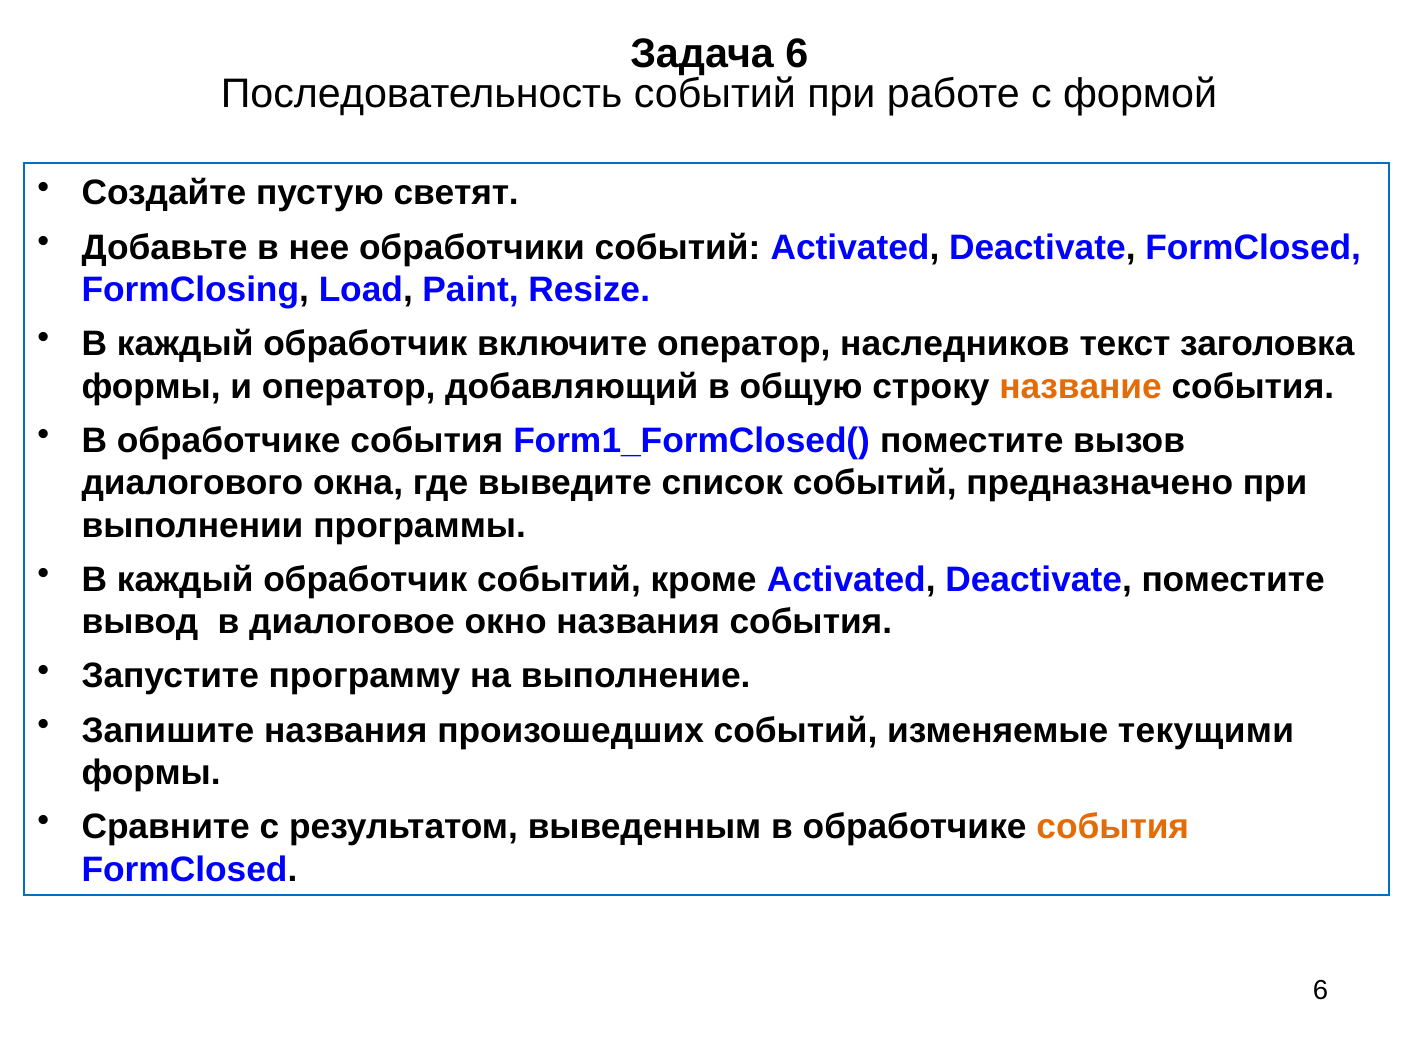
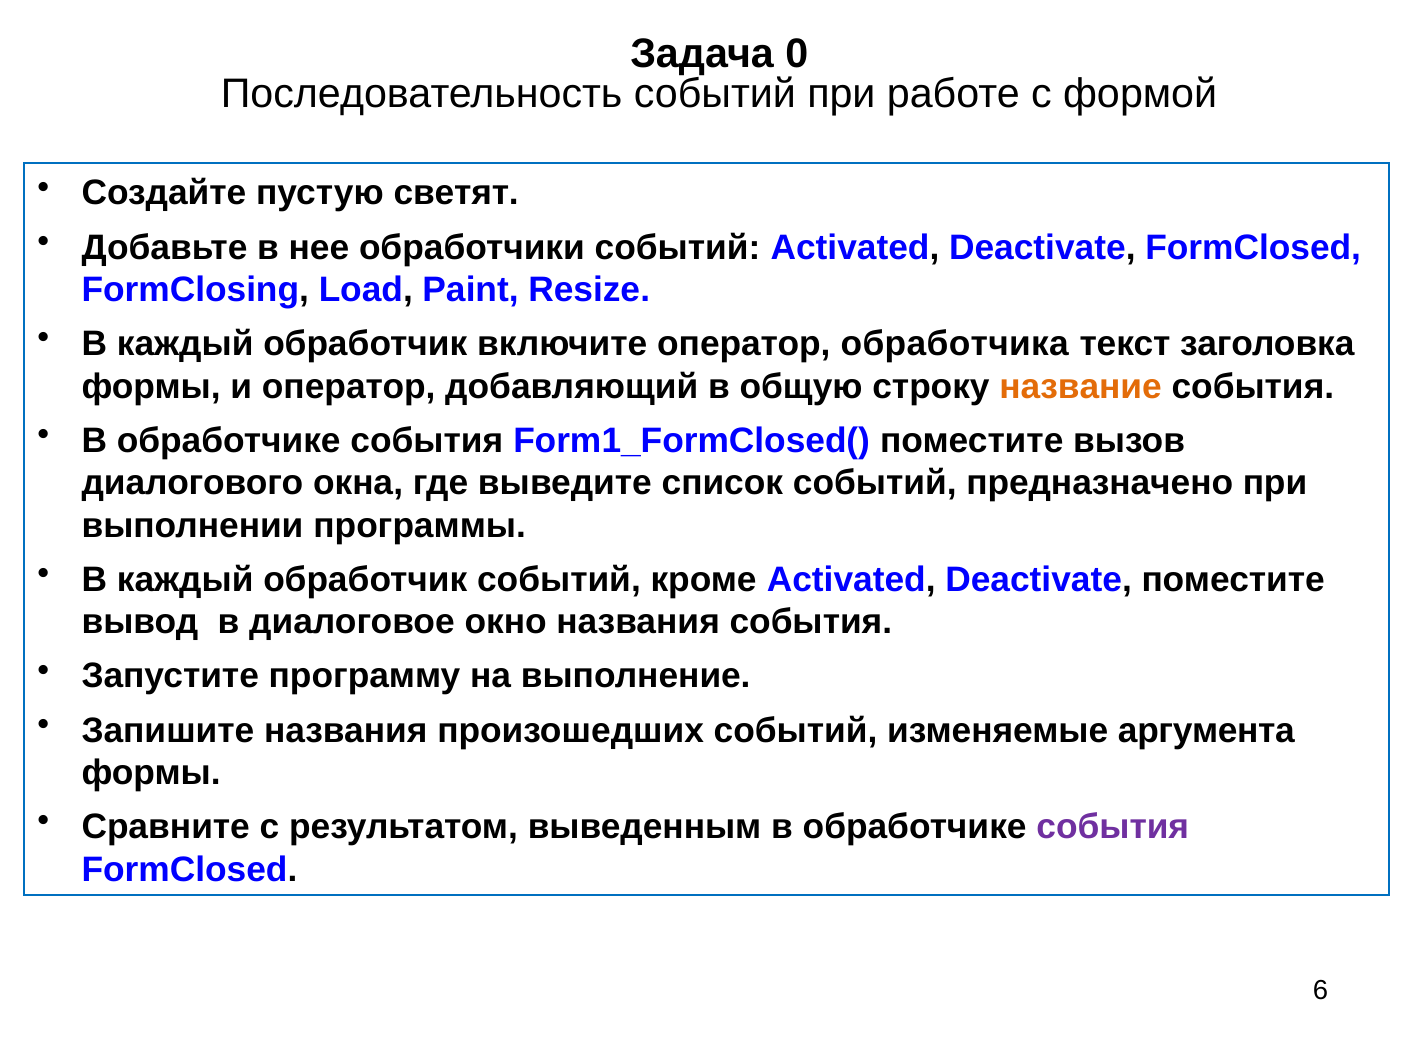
Задача 6: 6 -> 0 (797, 54)
наследников: наследников -> обработчика (955, 344)
текущими: текущими -> аргумента (1206, 730)
события colour: orange -> purple (1113, 827)
